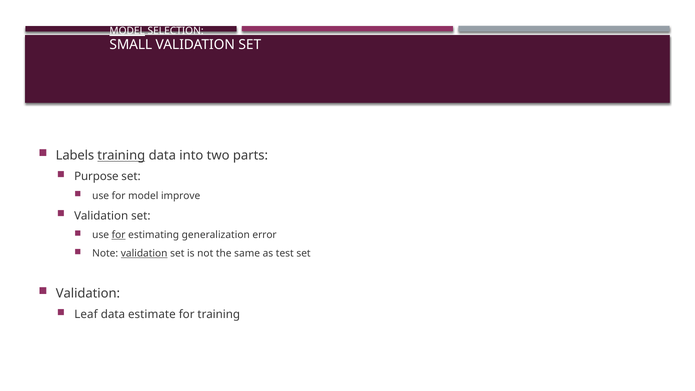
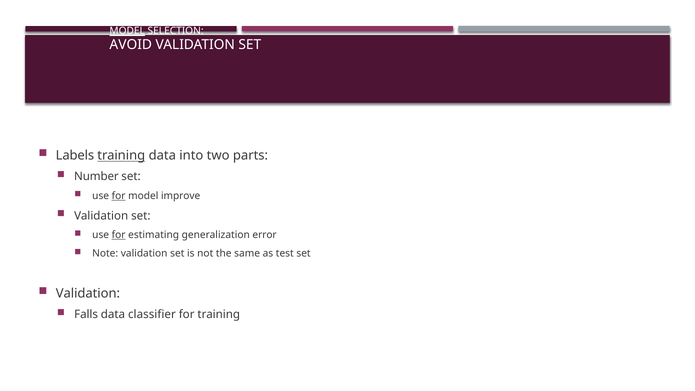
SMALL: SMALL -> AVOID (131, 44)
Purpose: Purpose -> Number (96, 177)
for underline: none -> present (119, 196)
validation underline: present -> none (144, 254)
Leaf: Leaf -> Falls (86, 314)
estimate: estimate -> classifier (152, 314)
